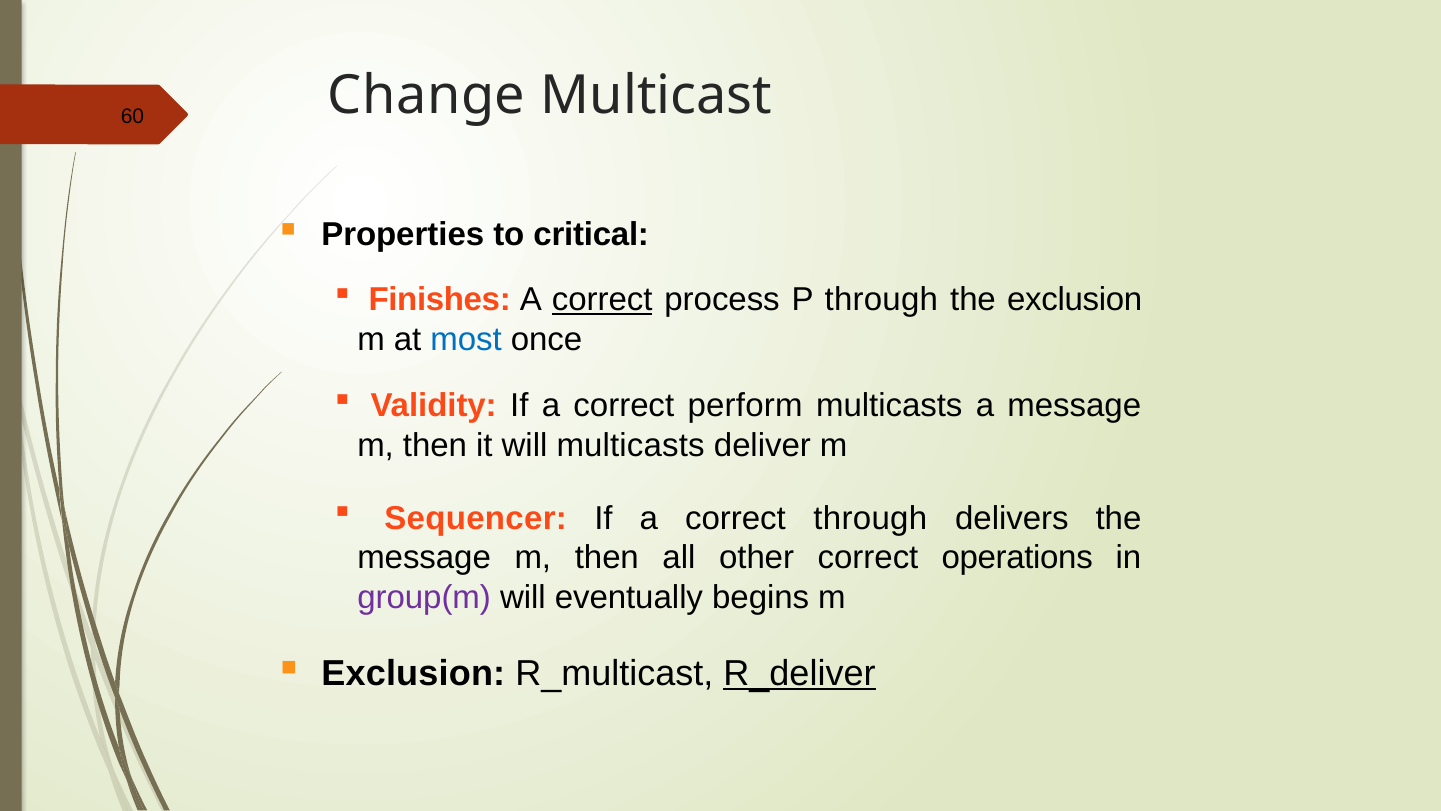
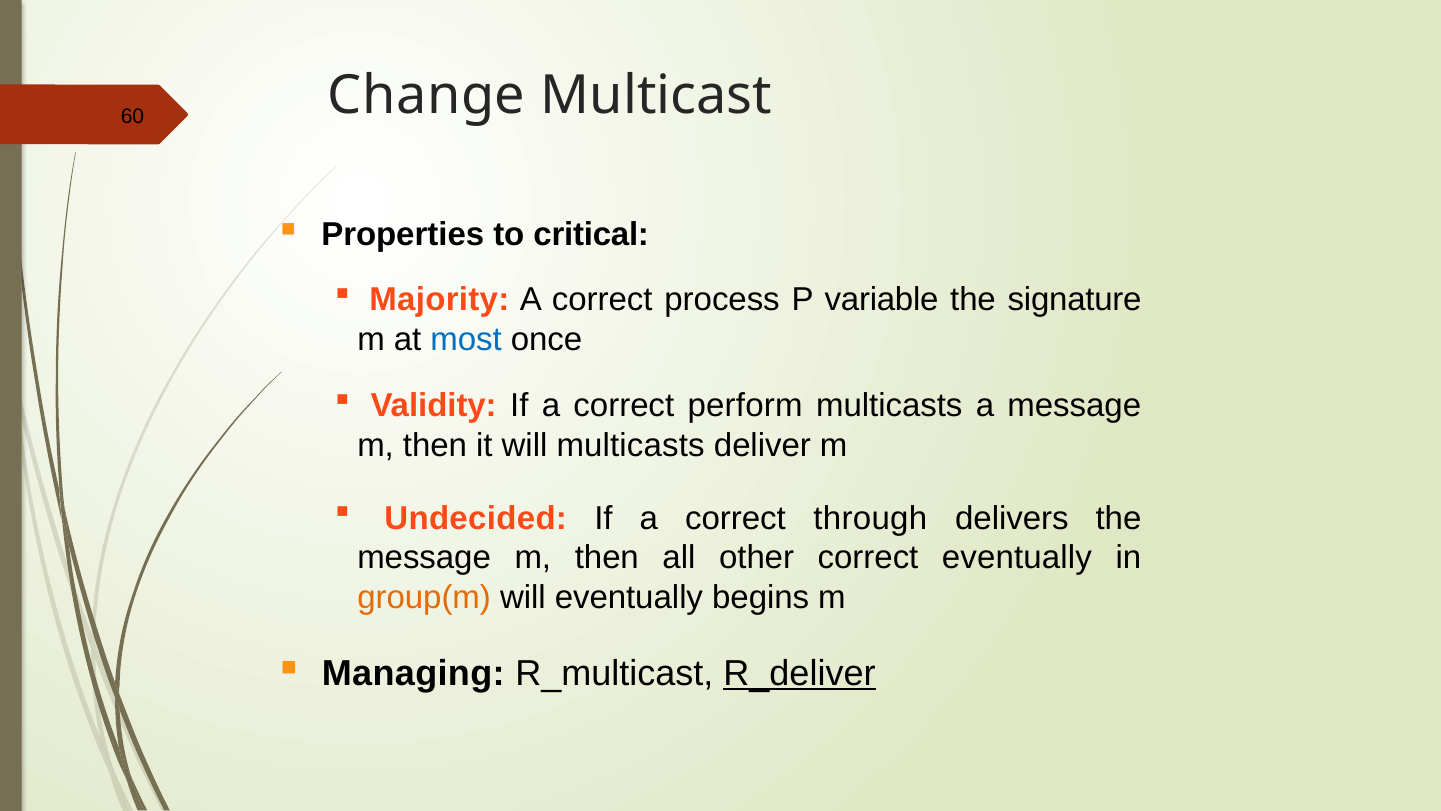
Finishes: Finishes -> Majority (439, 299)
correct underline: present -> none (602, 299)
P through: through -> variable (882, 299)
the exclusion: exclusion -> signature (1075, 299)
Sequencer: Sequencer -> Undecided (476, 518)
correct operations: operations -> eventually (1017, 558)
group(m colour: purple -> orange (424, 597)
Exclusion: Exclusion -> Managing (413, 673)
